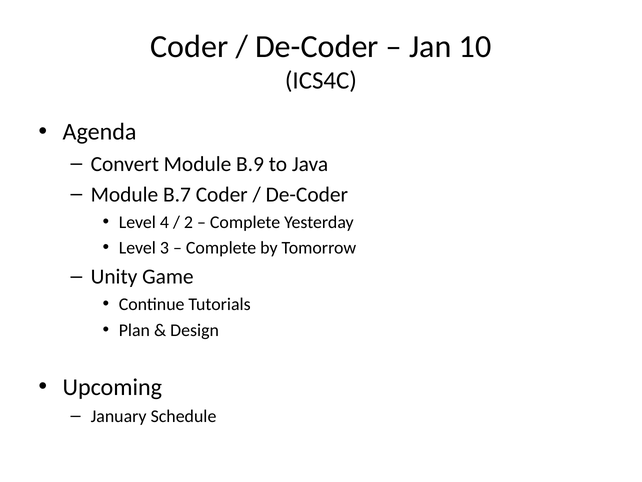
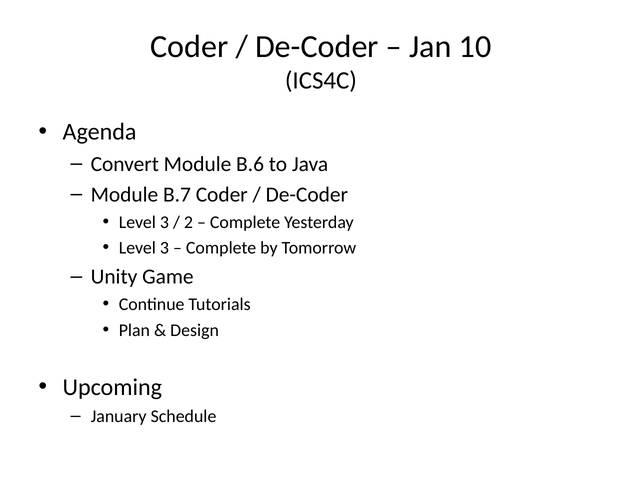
B.9: B.9 -> B.6 (250, 164)
4: 4 -> 3 (164, 222)
